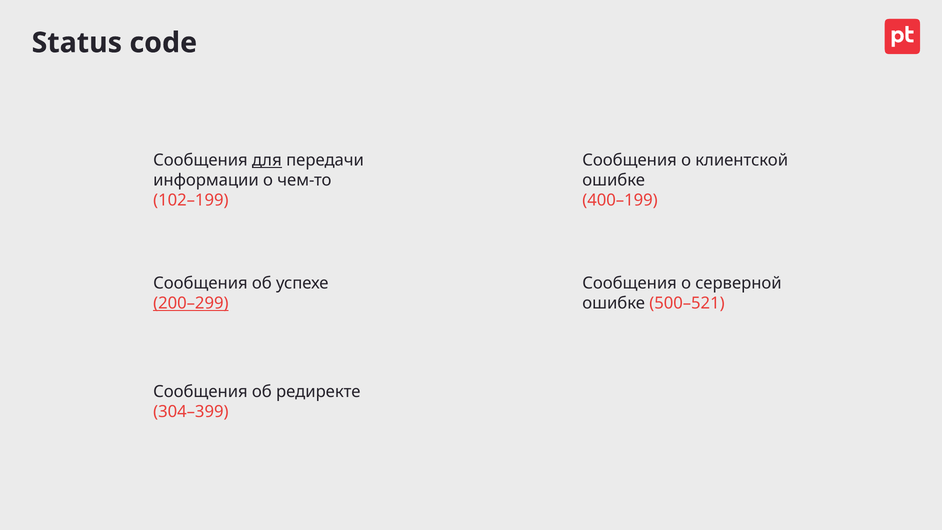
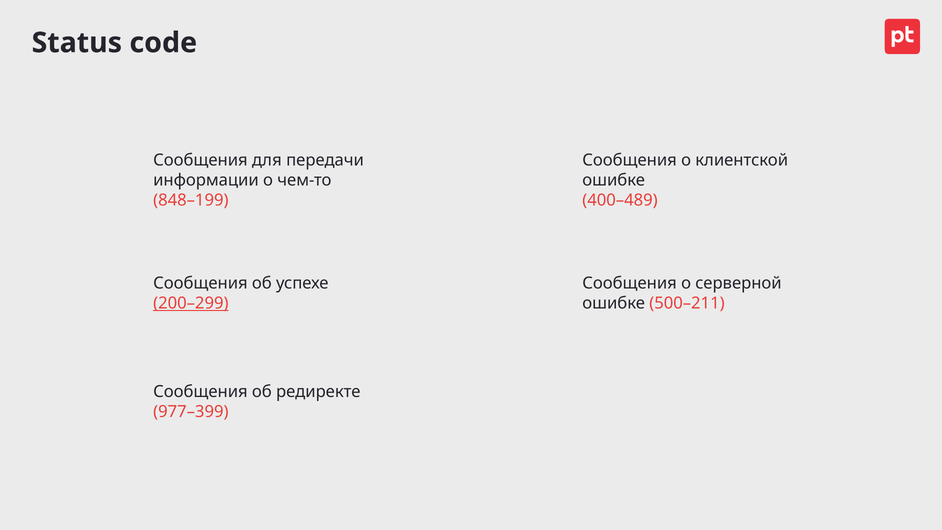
для underline: present -> none (267, 160)
102–199: 102–199 -> 848–199 (191, 200)
400–199: 400–199 -> 400–489 (620, 200)
500–521: 500–521 -> 500–211 (687, 303)
304–399: 304–399 -> 977–399 (191, 412)
